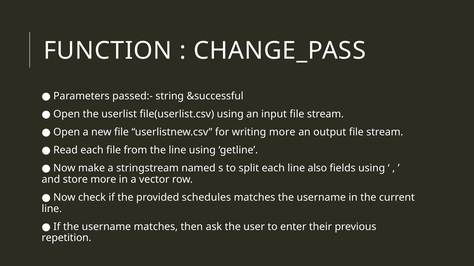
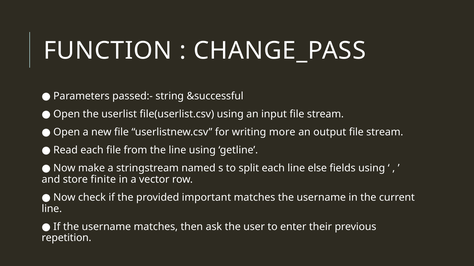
also: also -> else (317, 169)
store more: more -> finite (103, 180)
schedules: schedules -> important (206, 198)
